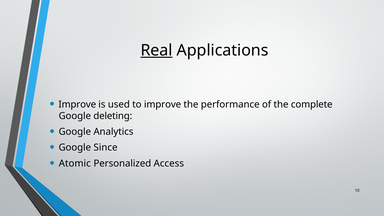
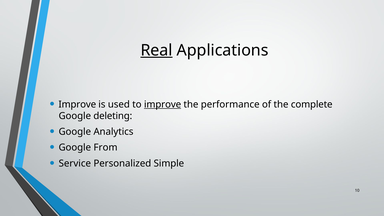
improve underline: none -> present (163, 104)
Since: Since -> From (106, 148)
Atomic: Atomic -> Service (75, 163)
Access: Access -> Simple (169, 163)
